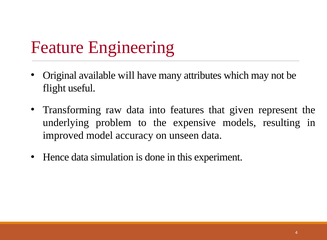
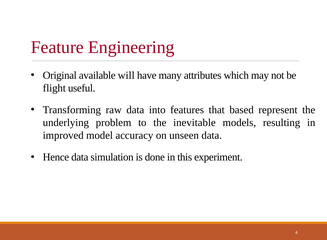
given: given -> based (242, 110)
expensive: expensive -> inevitable (194, 122)
